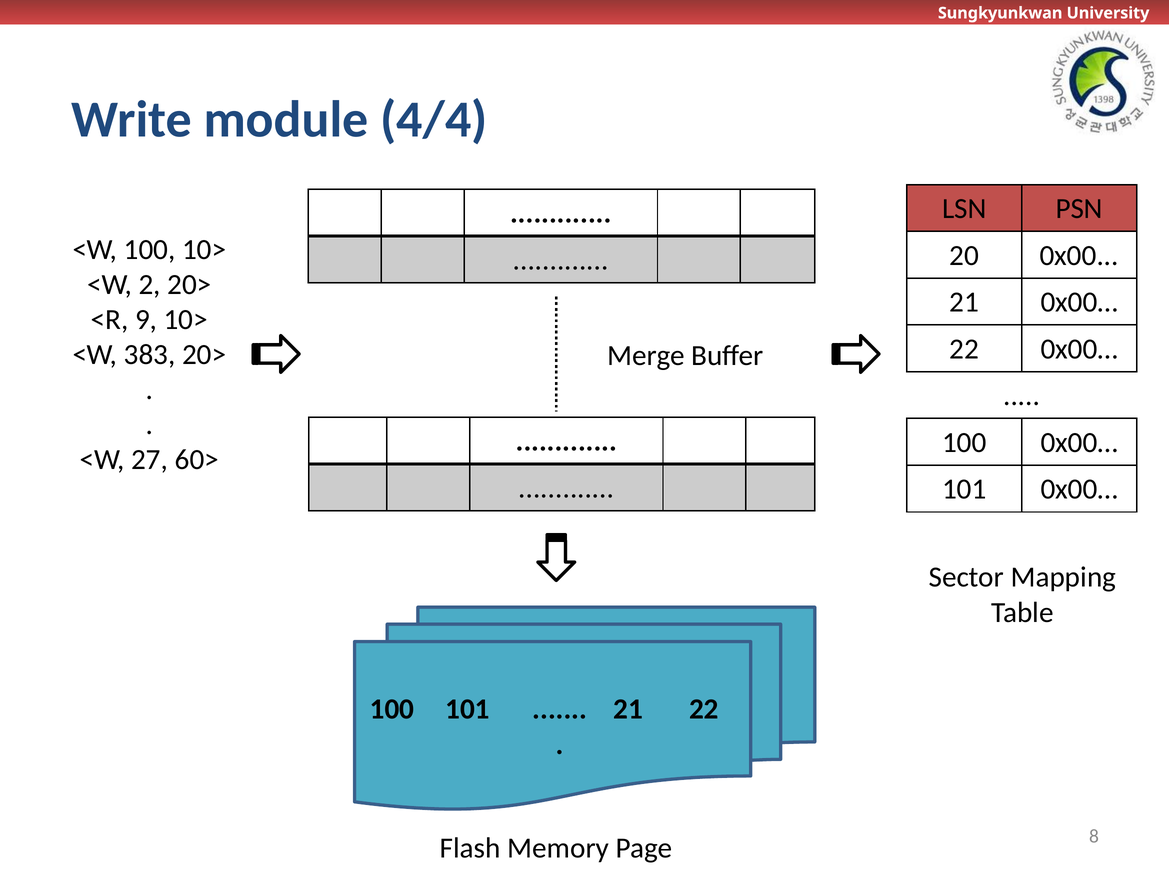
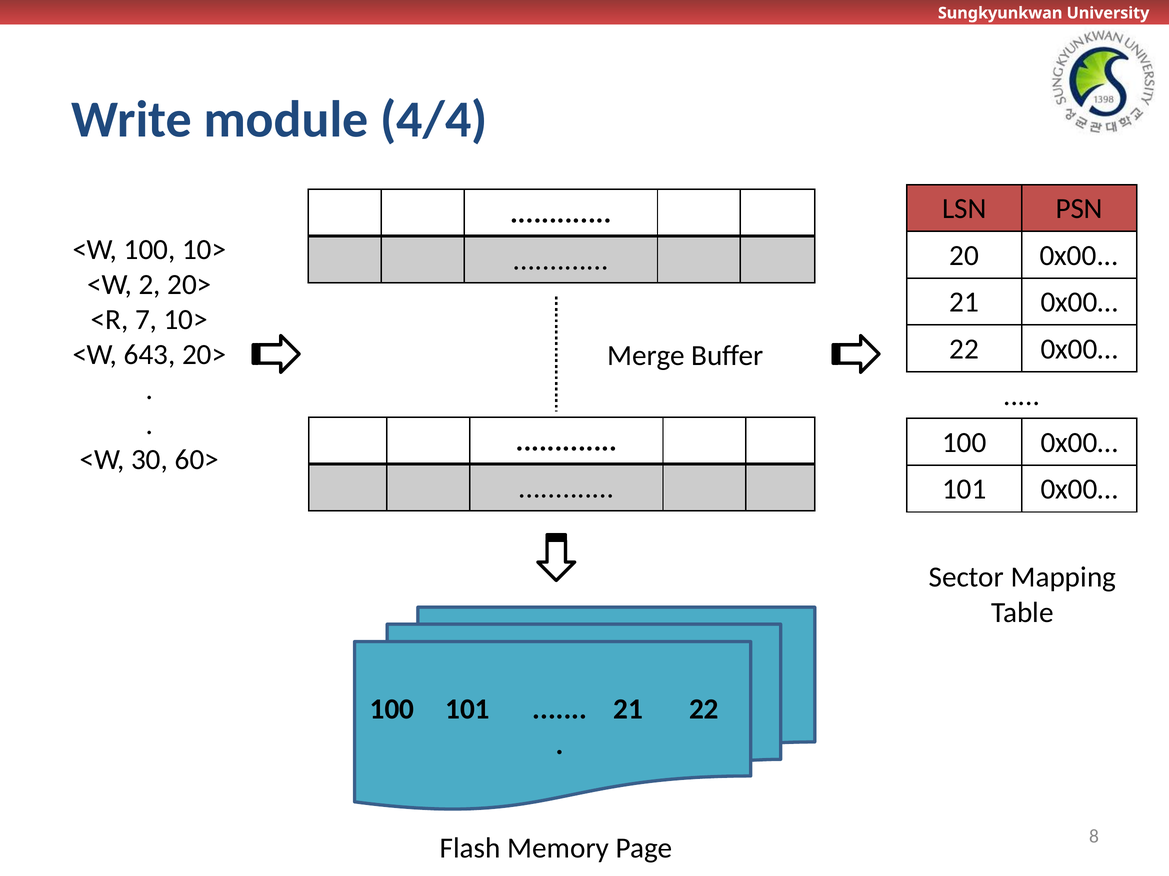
9: 9 -> 7 (146, 320)
383: 383 -> 643 (150, 355)
27: 27 -> 30 (150, 460)
